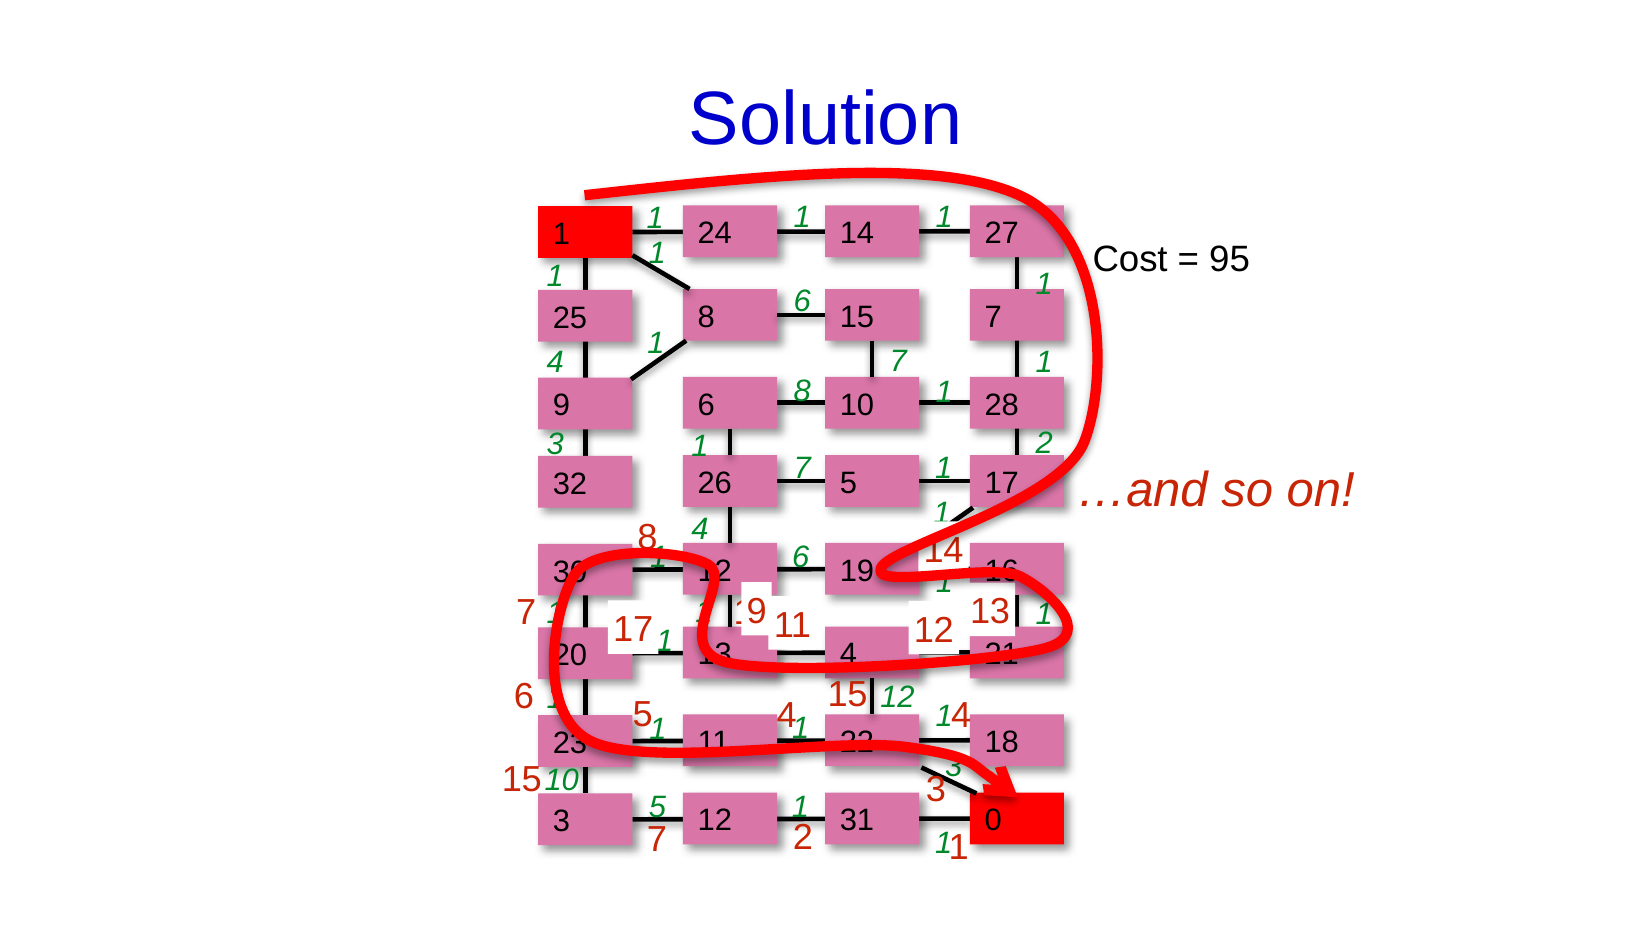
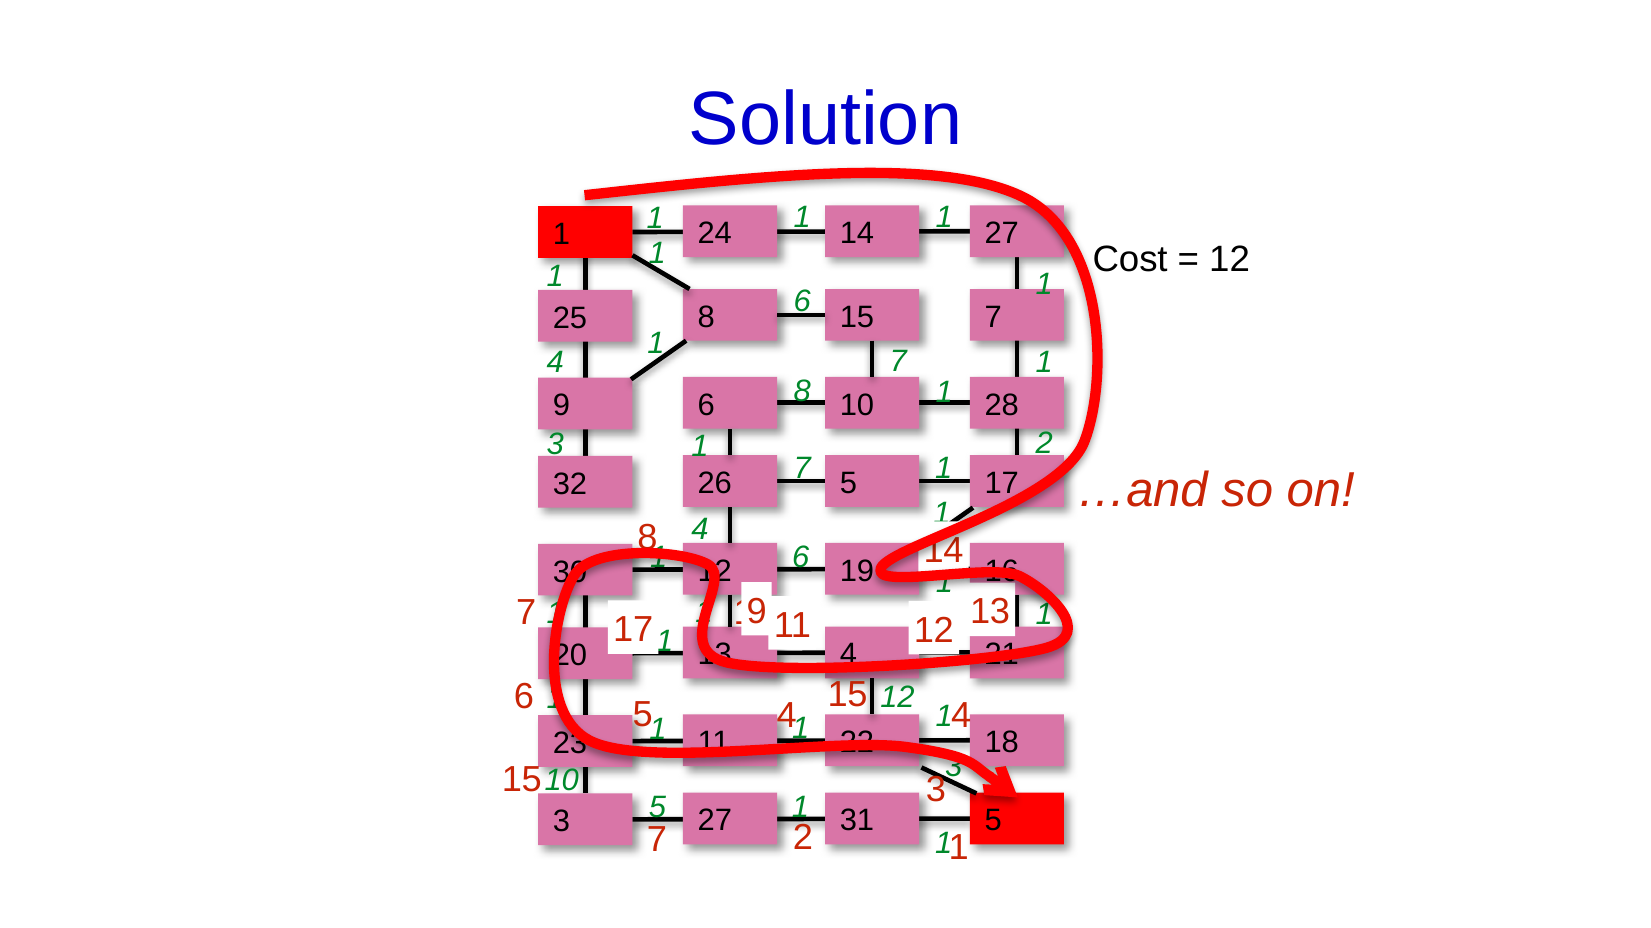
95: 95 -> 12 (1230, 260)
3 12: 12 -> 27 (715, 821)
31 0: 0 -> 5 (993, 821)
